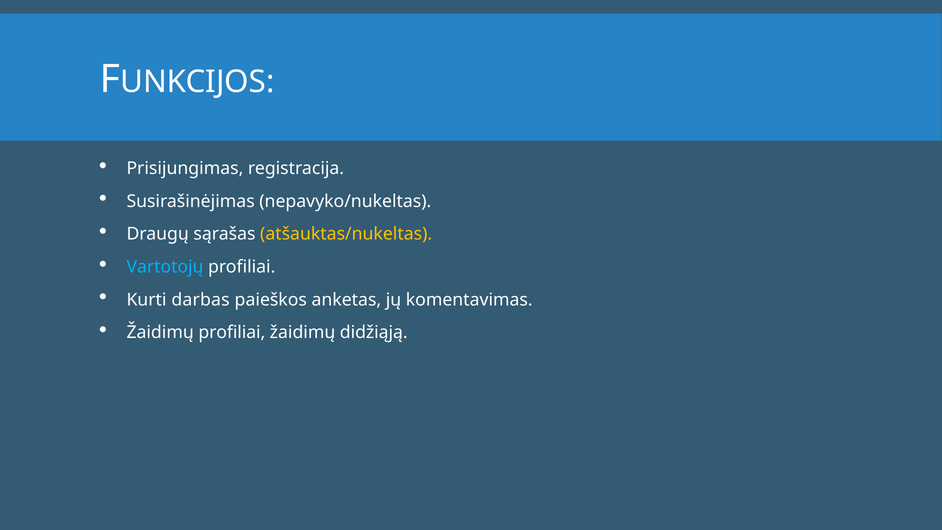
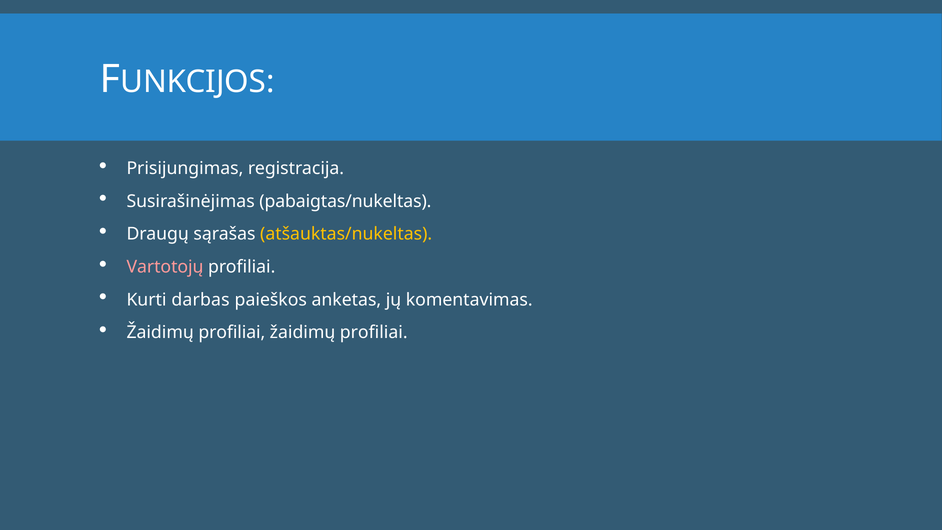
nepavyko/nukeltas: nepavyko/nukeltas -> pabaigtas/nukeltas (345, 201)
Vartotojų colour: light blue -> pink (165, 267)
didžiąją: didžiąją -> profiliai (374, 333)
